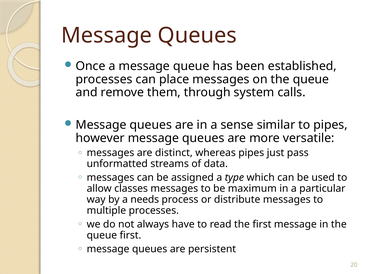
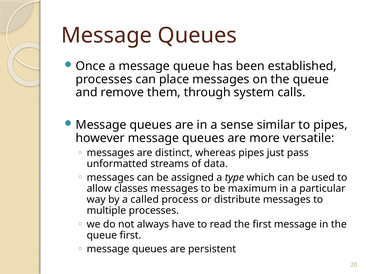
needs: needs -> called (145, 200)
